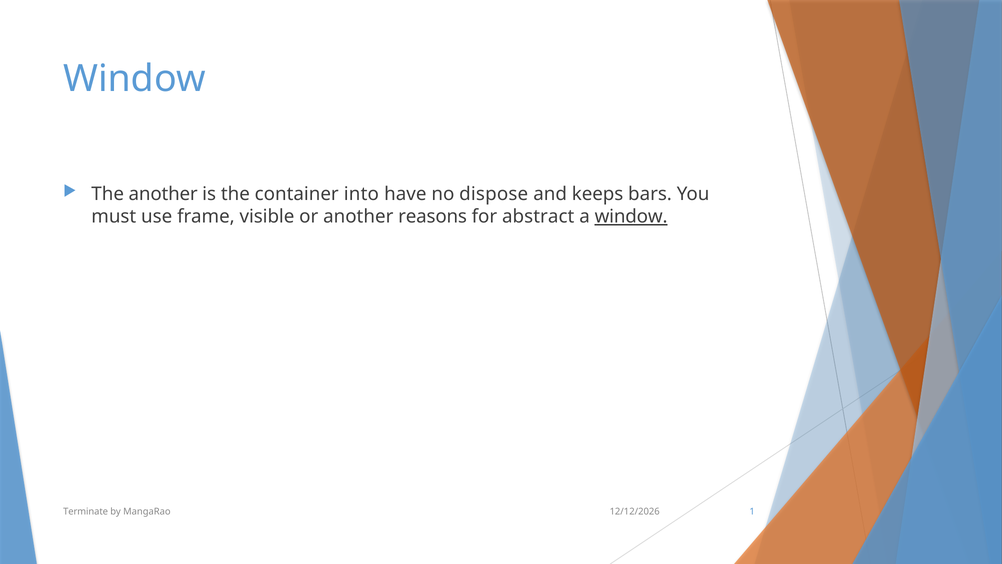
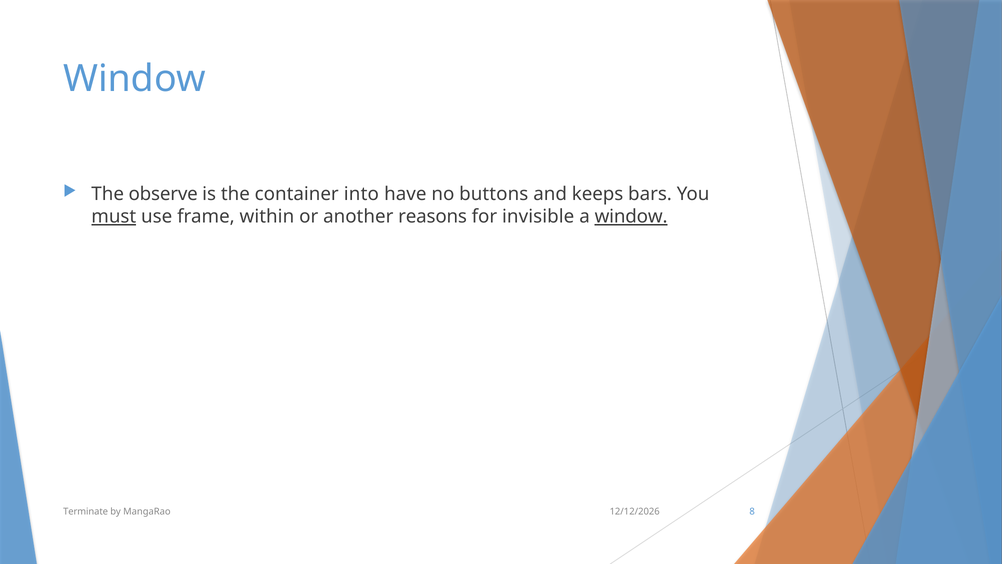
The another: another -> observe (163, 194)
dispose: dispose -> buttons (494, 194)
must underline: none -> present (114, 216)
visible: visible -> within (267, 216)
abstract: abstract -> invisible (538, 216)
1: 1 -> 8 (752, 511)
